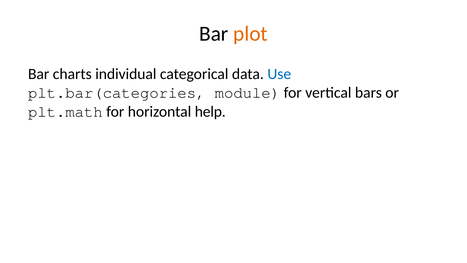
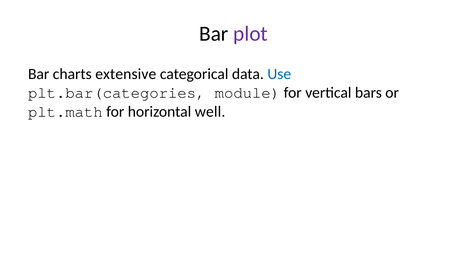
plot colour: orange -> purple (250, 34)
individual: individual -> extensive (126, 74)
help: help -> well (210, 111)
